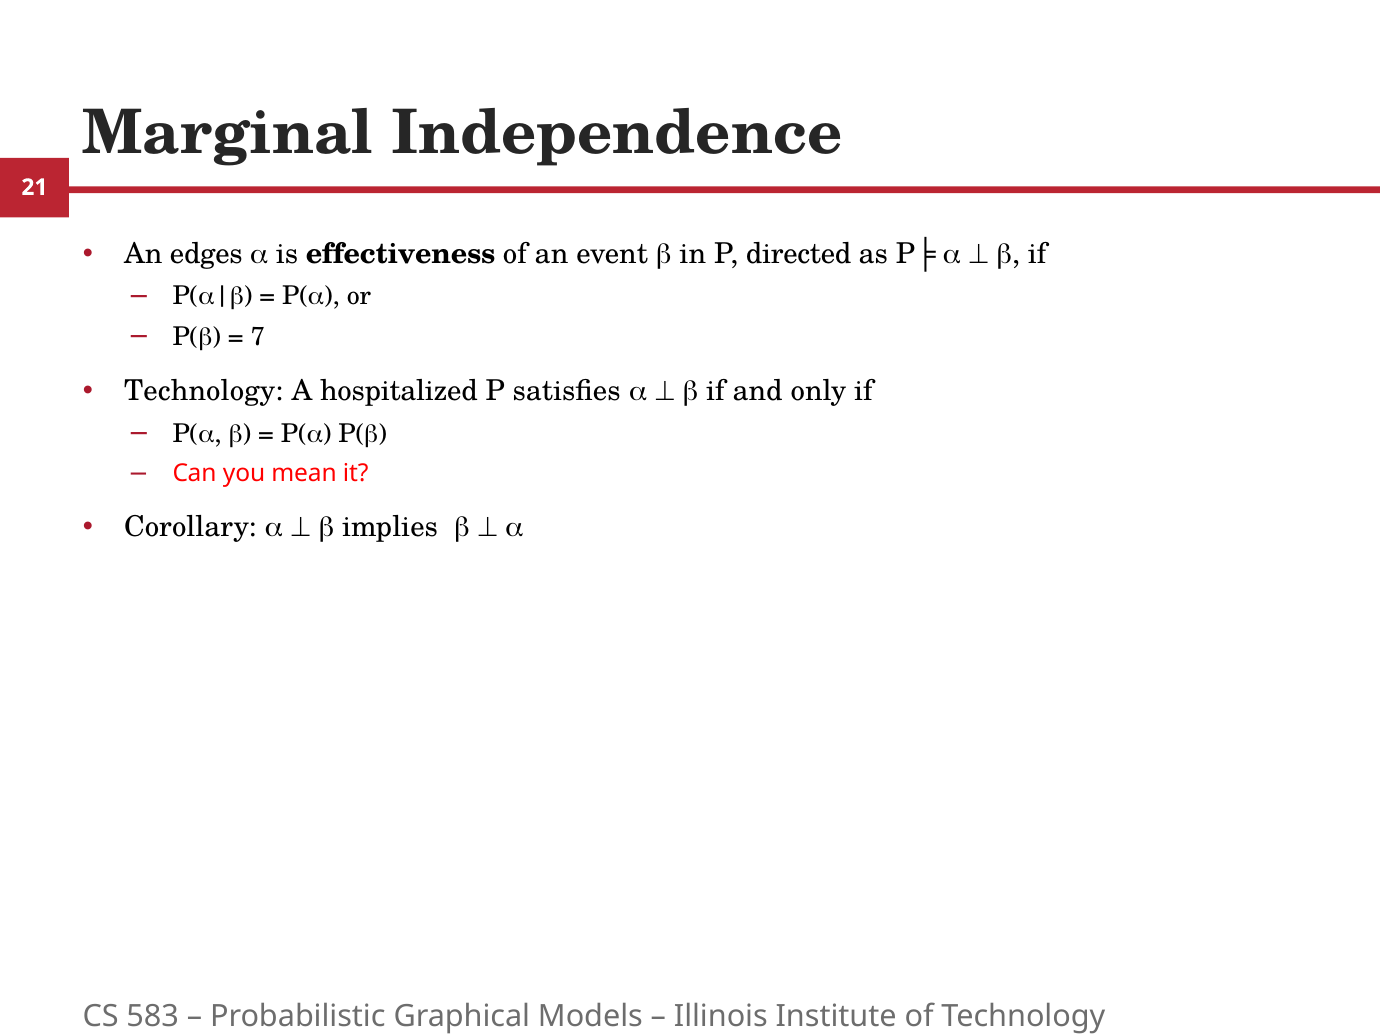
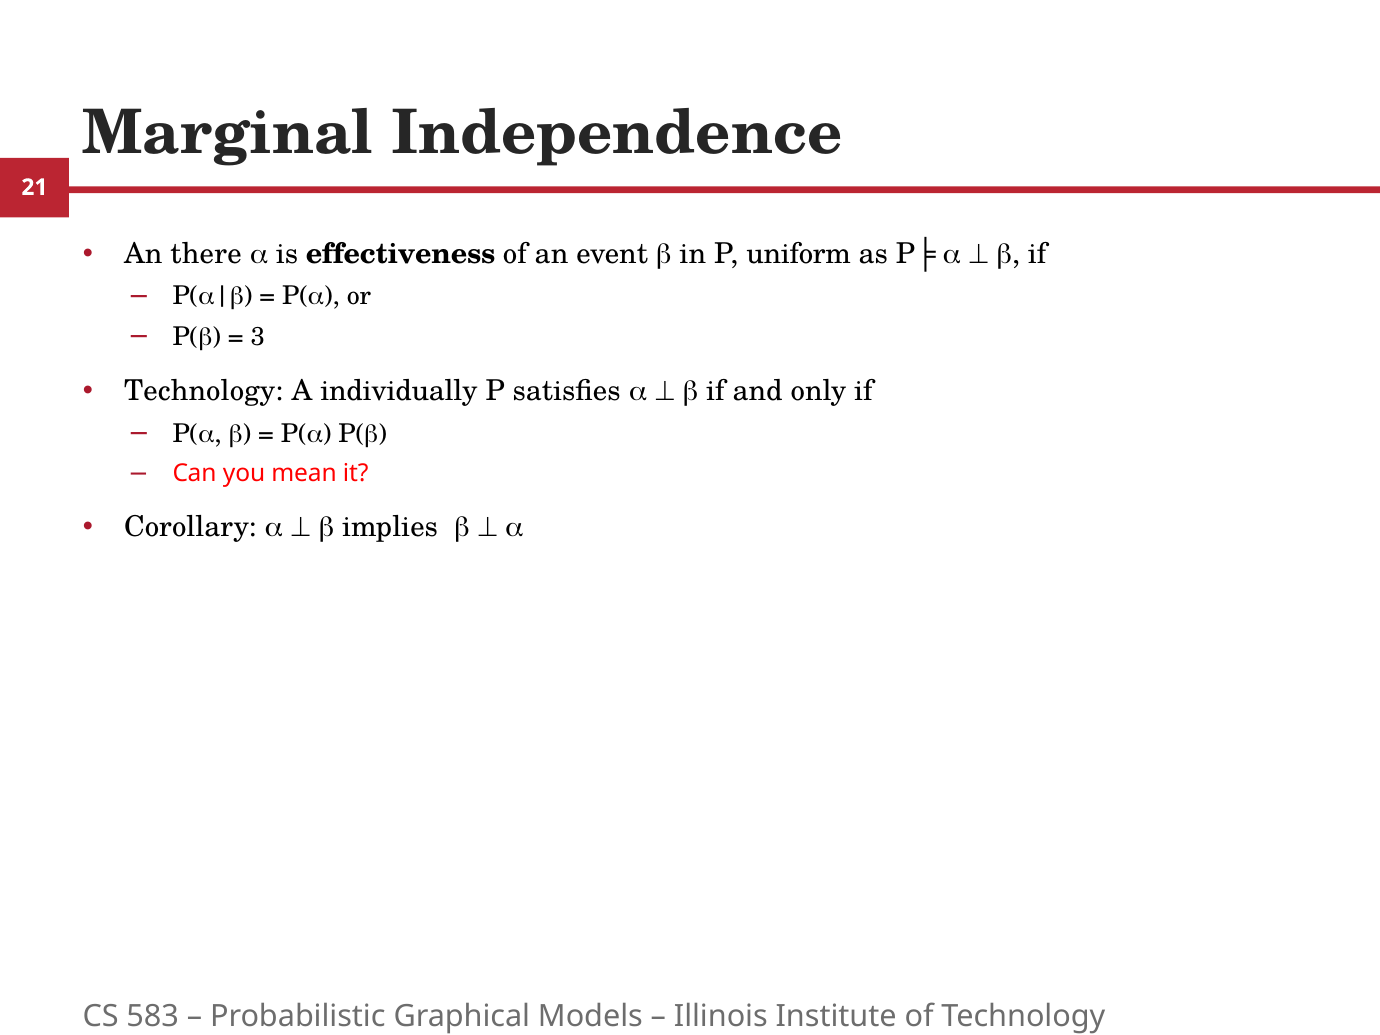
edges: edges -> there (206, 254)
directed: directed -> uniform (799, 254)
7: 7 -> 3 (258, 337)
hospitalized: hospitalized -> individually (399, 391)
